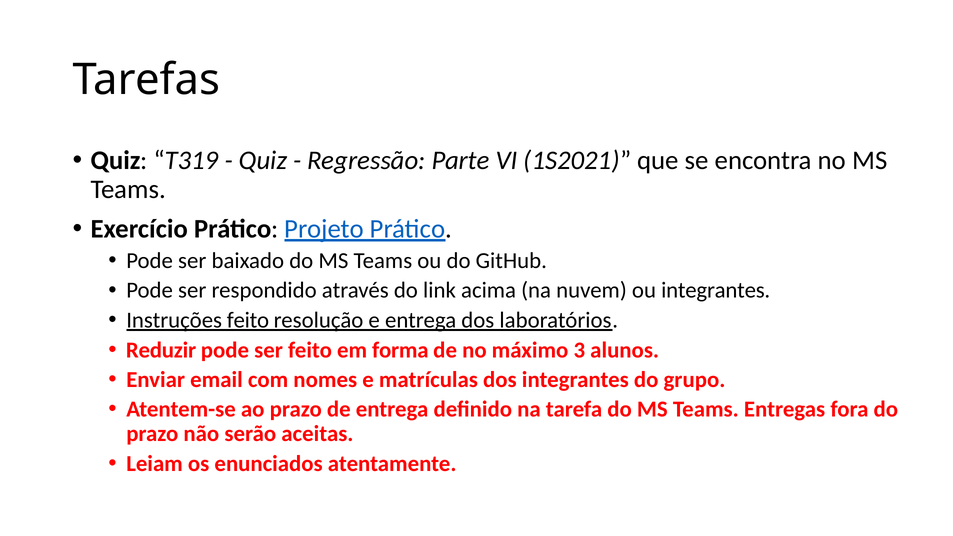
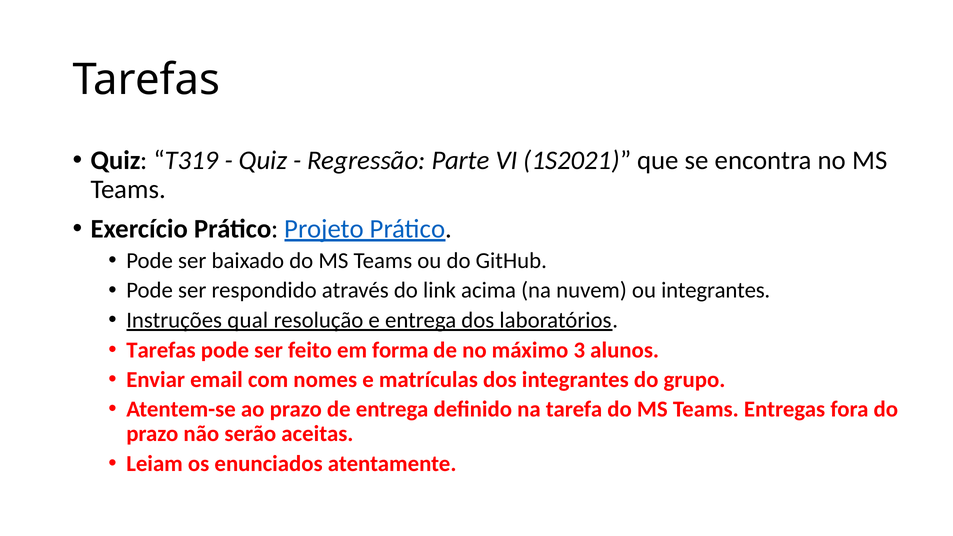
Instruções feito: feito -> qual (248, 320)
Reduzir: Reduzir -> Tarefas (161, 350)
